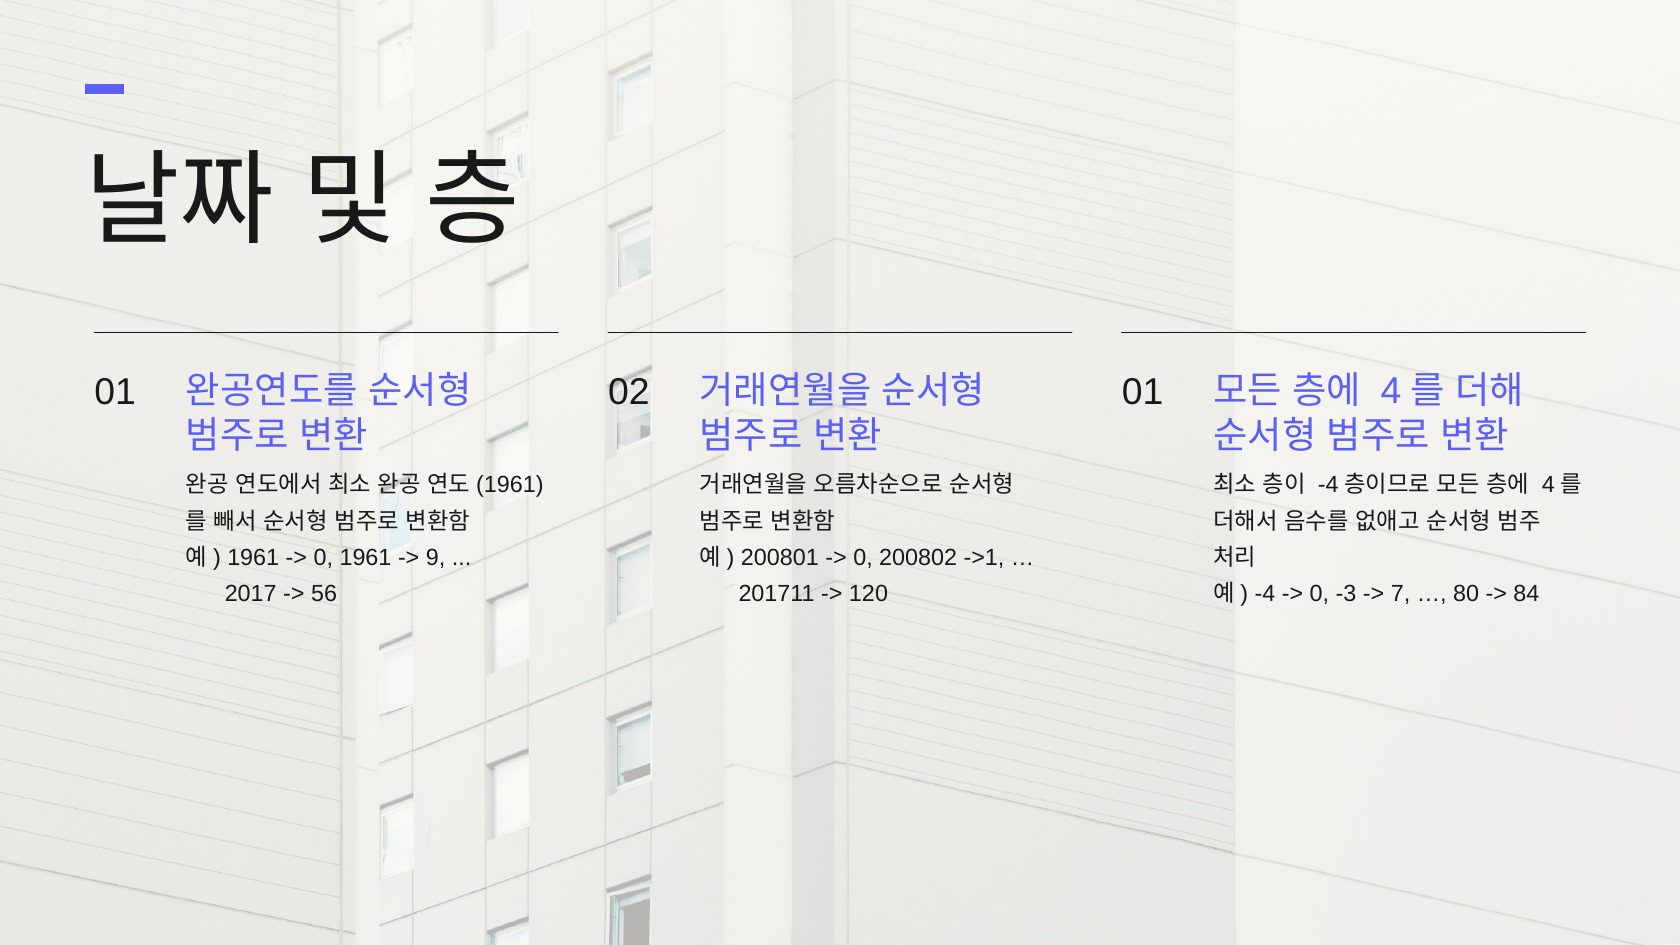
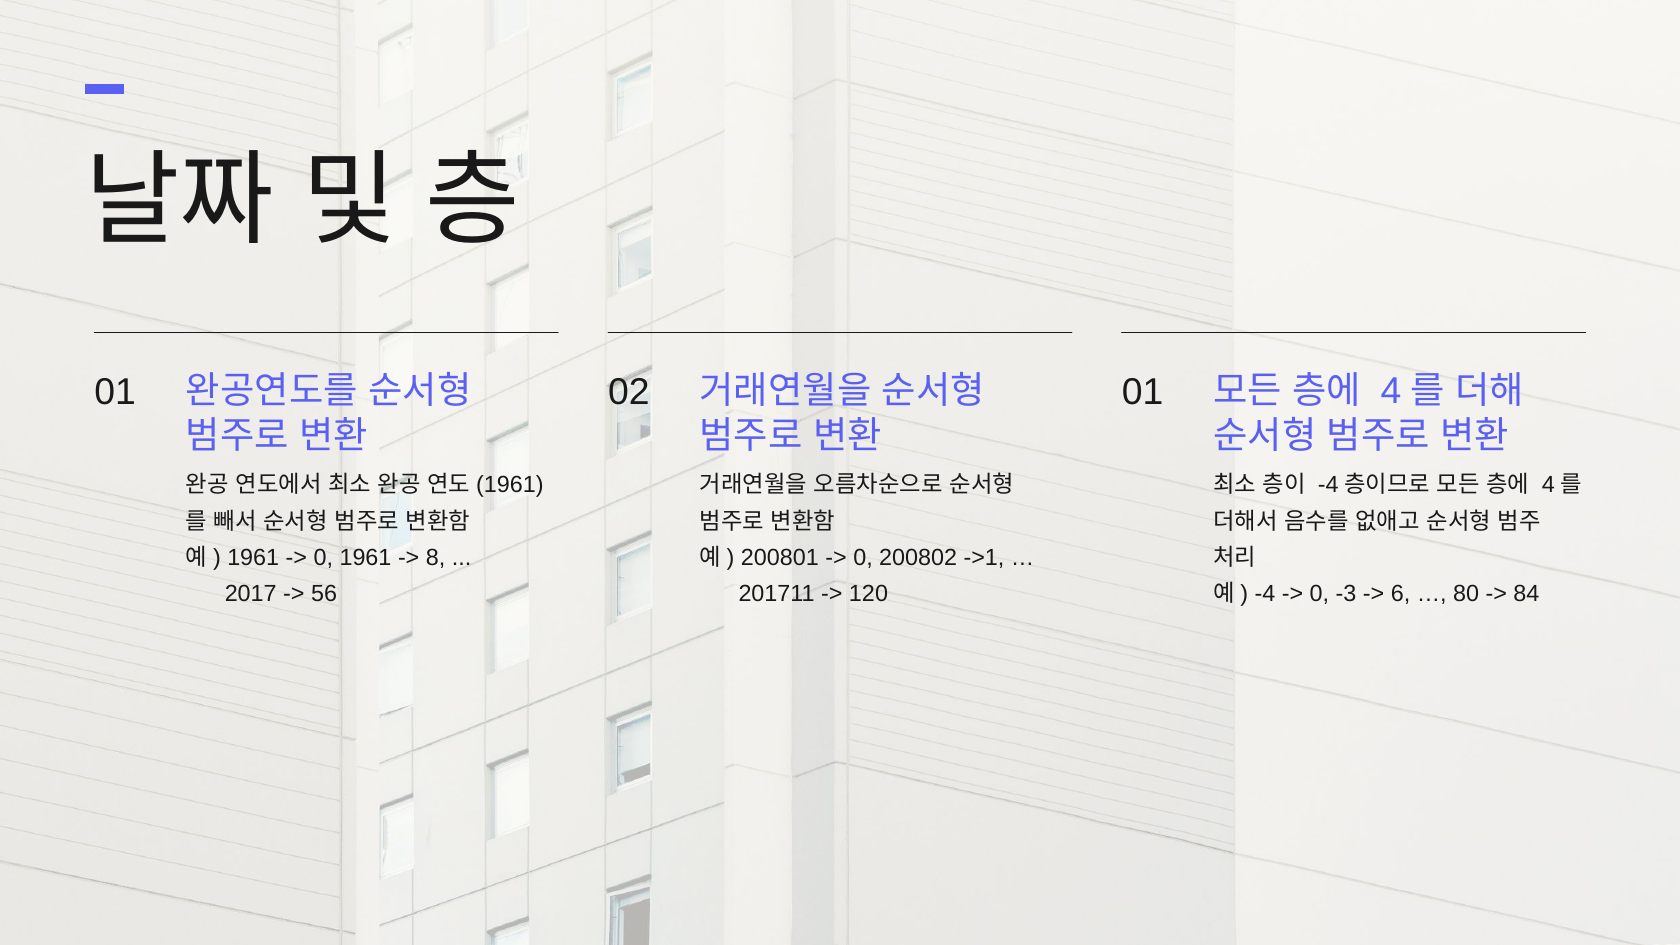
9: 9 -> 8 (436, 558)
7: 7 -> 6 (1401, 594)
